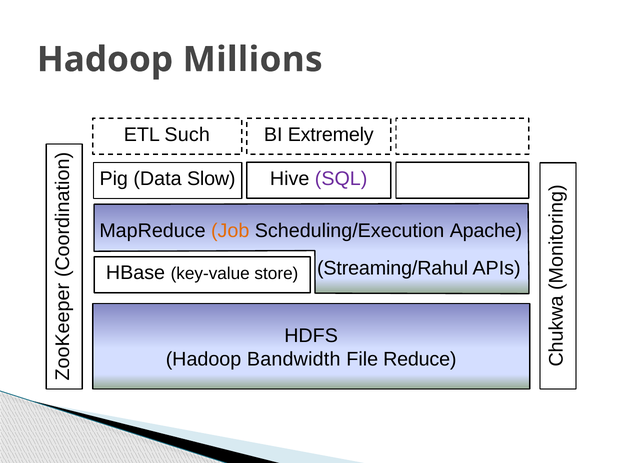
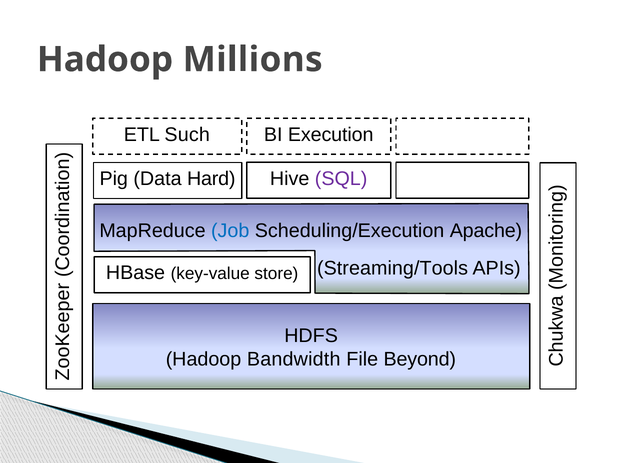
Extremely: Extremely -> Execution (331, 134)
Slow: Slow -> Hard (211, 179)
Job colour: orange -> blue (230, 231)
Streaming/Rahul: Streaming/Rahul -> Streaming/Tools (393, 268)
Reduce: Reduce -> Beyond (420, 359)
